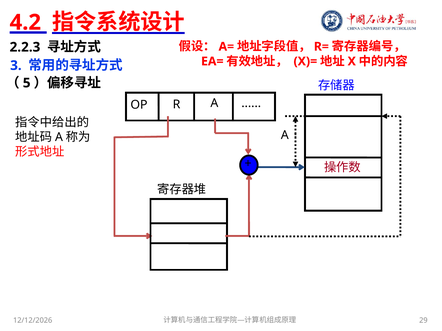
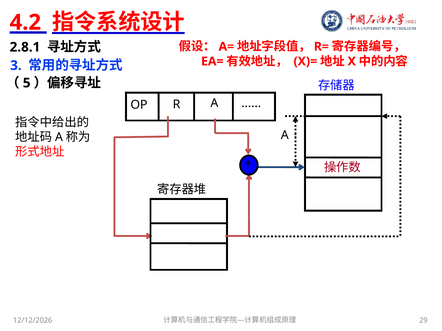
2.2.3: 2.2.3 -> 2.8.1 (25, 47)
